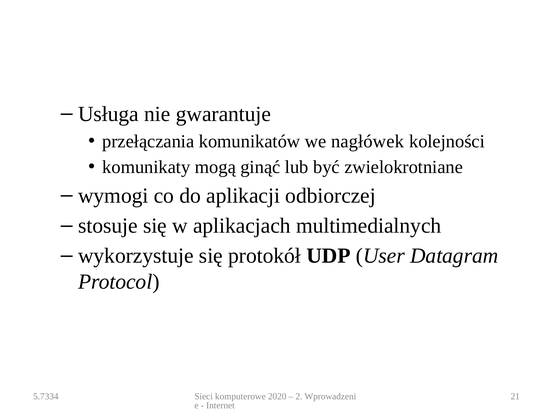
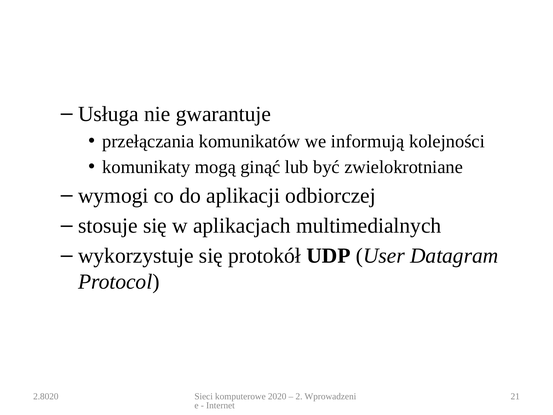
nagłówek: nagłówek -> informują (368, 141)
5.7334: 5.7334 -> 2.8020 (46, 396)
